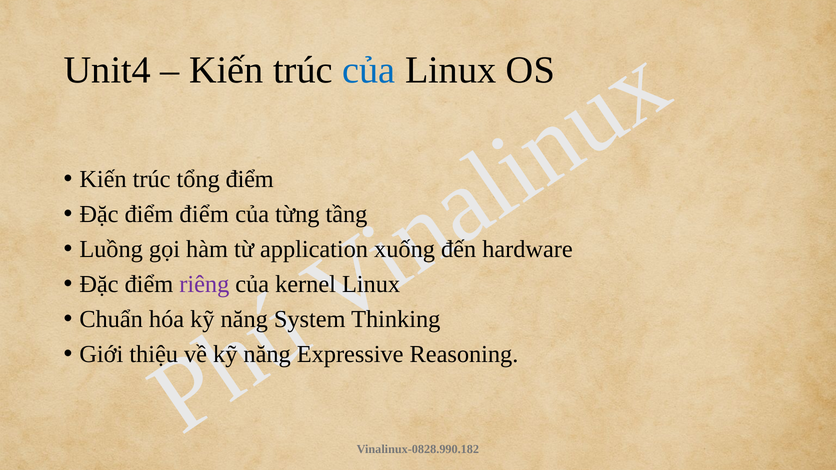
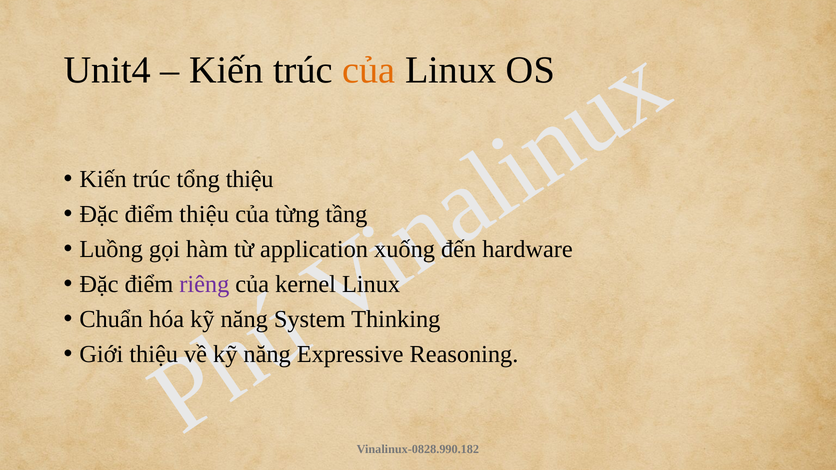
của colour: blue -> orange (369, 70)
tổng điểm: điểm -> thiệu (250, 179)
điểm điểm: điểm -> thiệu (204, 214)
